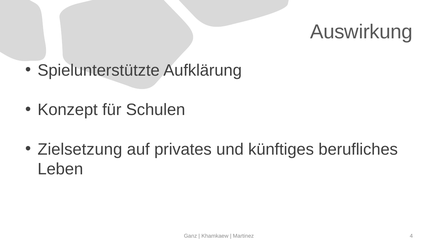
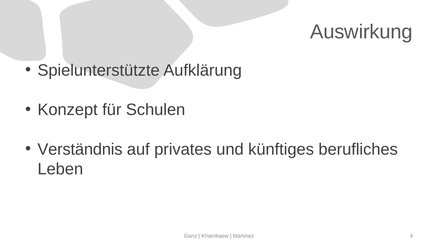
Zielsetzung: Zielsetzung -> Verständnis (80, 149)
